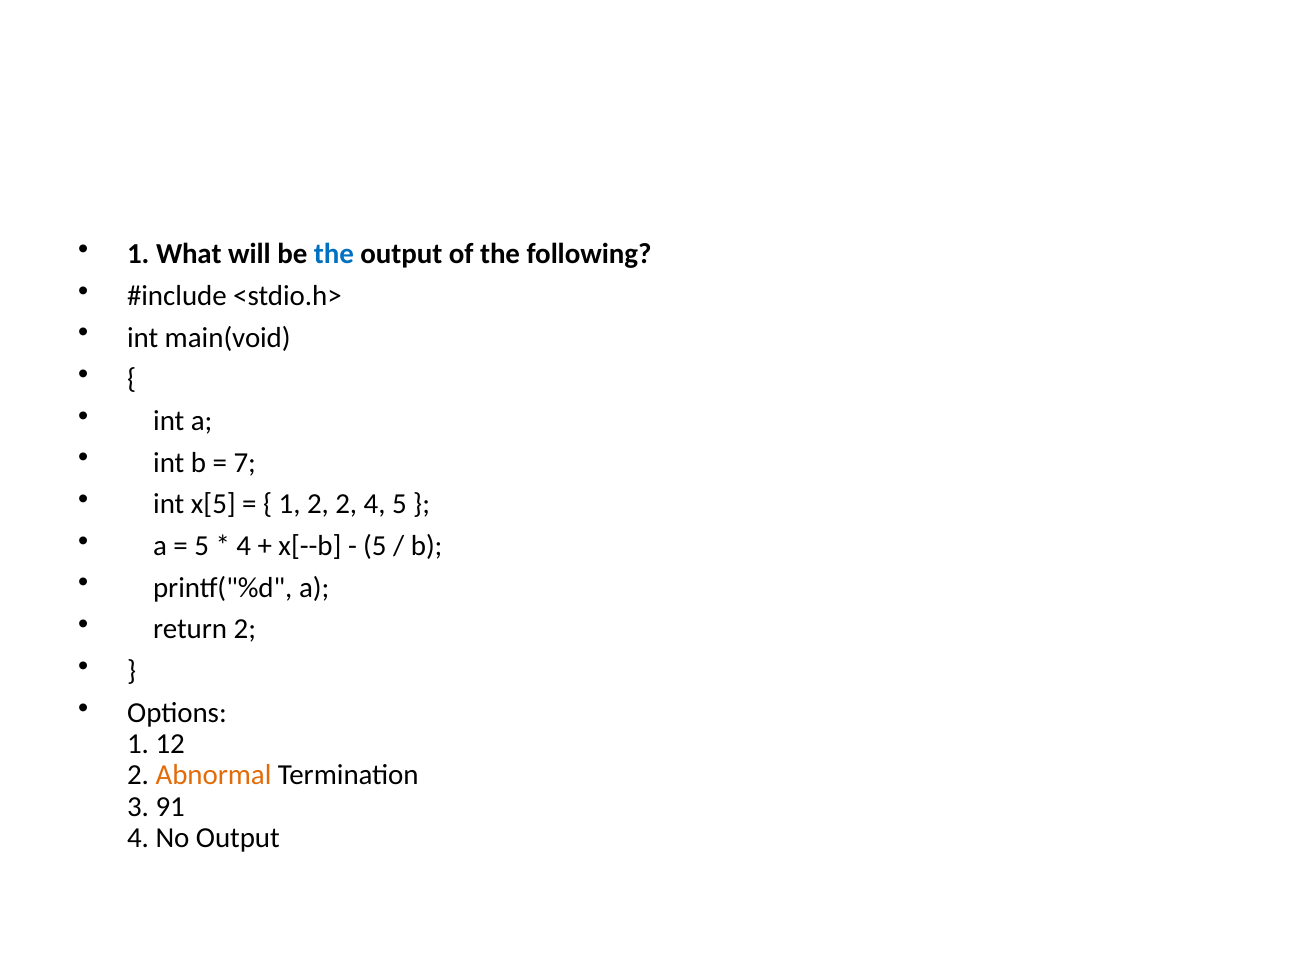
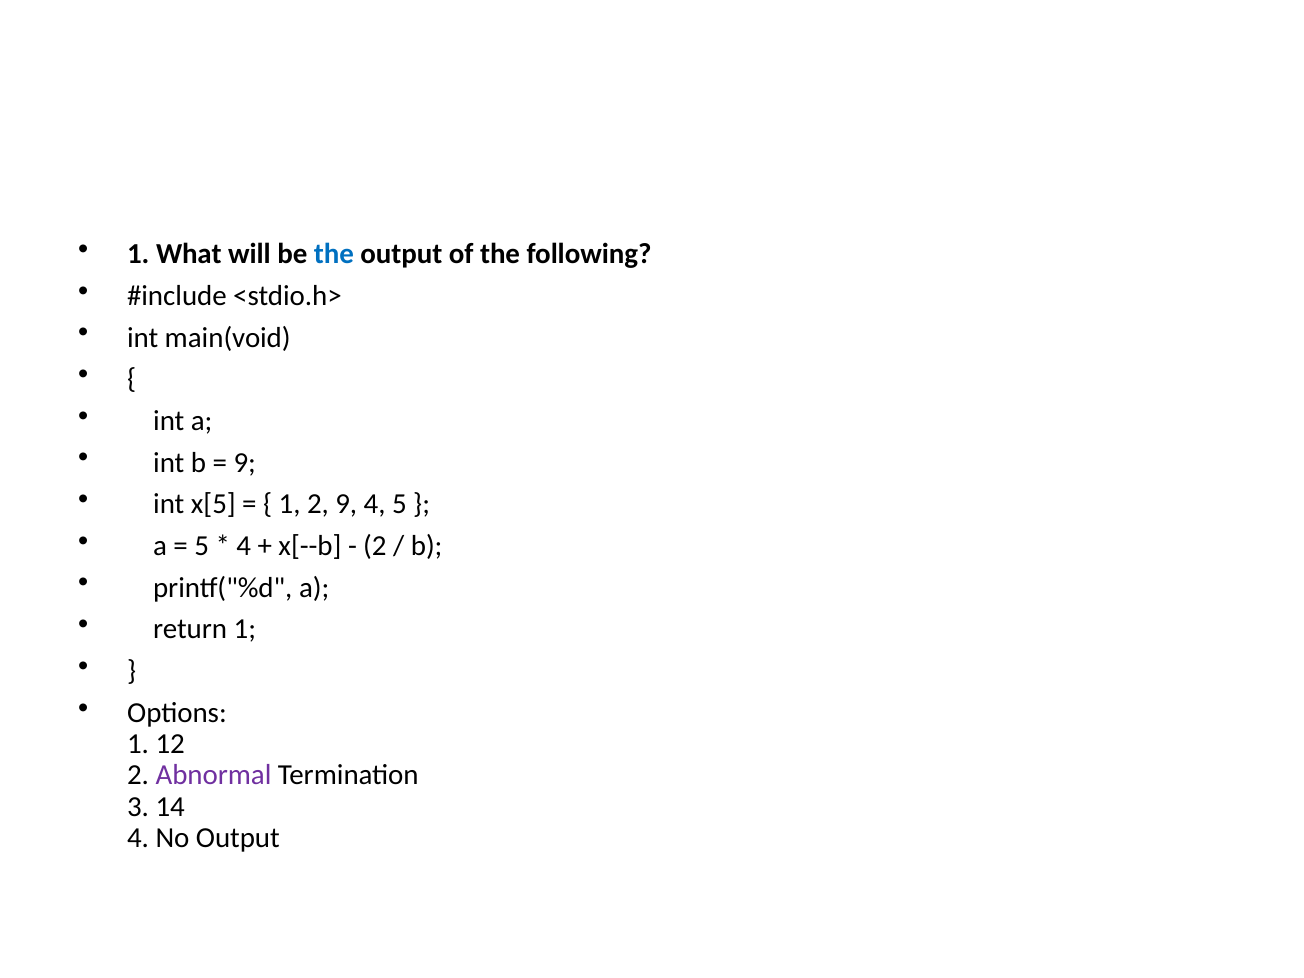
7: 7 -> 9 (245, 463)
2 2: 2 -> 9 (346, 504)
5: 5 -> 2 (375, 546)
return 2: 2 -> 1 (245, 629)
Abnormal colour: orange -> purple (213, 775)
91: 91 -> 14 (170, 806)
